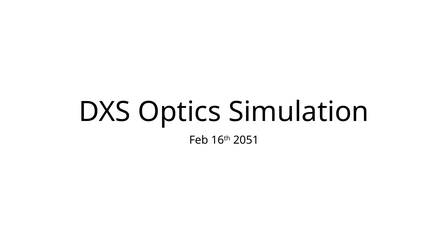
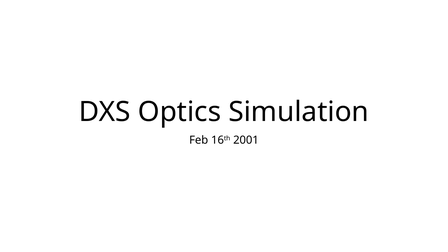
2051: 2051 -> 2001 (246, 140)
